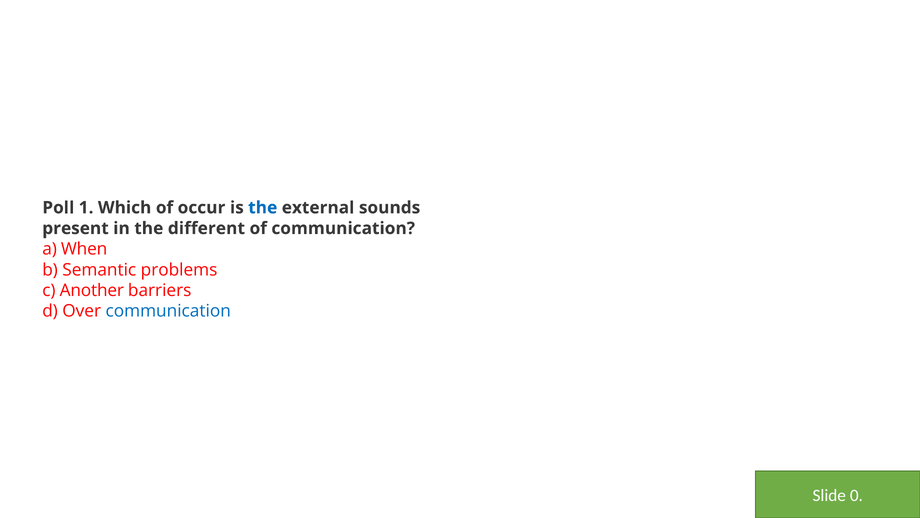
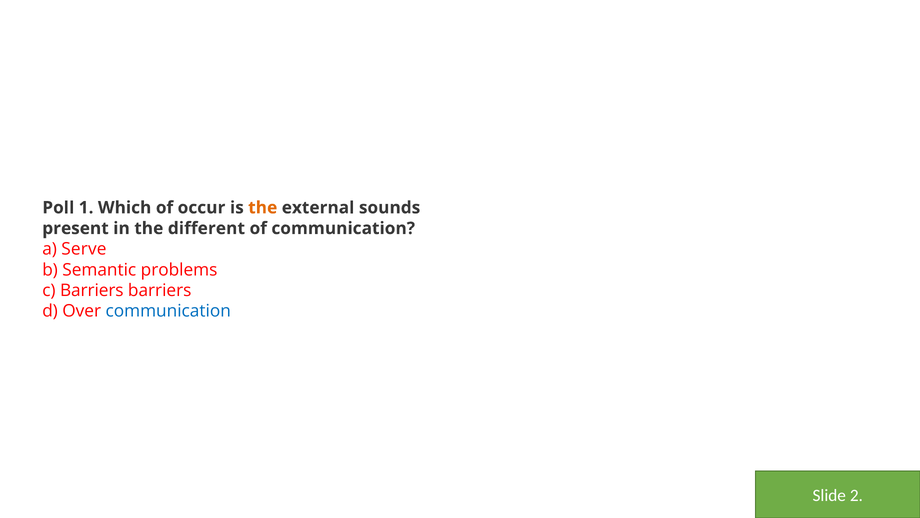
the colour: blue -> orange (263, 207)
When: When -> Serve (84, 249)
c Another: Another -> Barriers (92, 290)
0: 0 -> 2 (856, 495)
